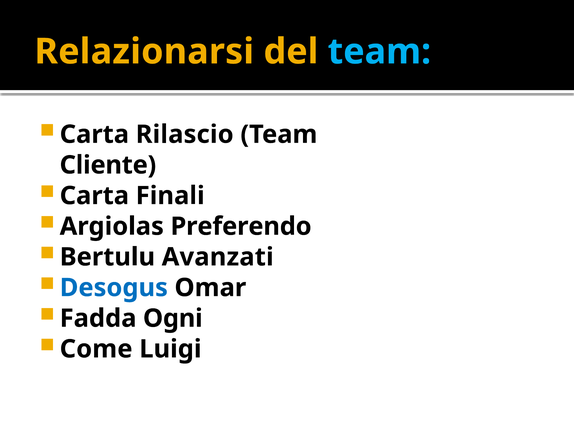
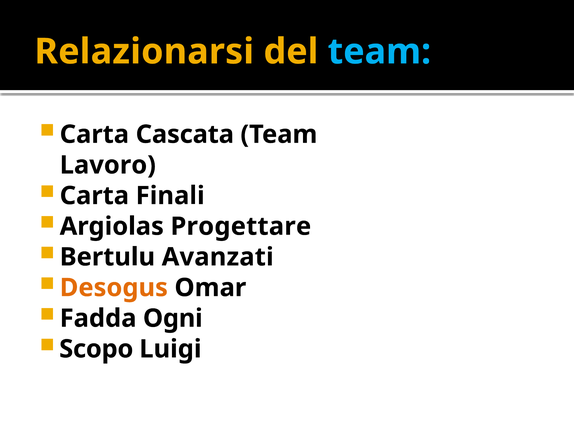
Rilascio: Rilascio -> Cascata (185, 134)
Cliente: Cliente -> Lavoro (108, 165)
Preferendo: Preferendo -> Progettare (241, 226)
Desogus colour: blue -> orange (114, 287)
Come: Come -> Scopo (96, 349)
